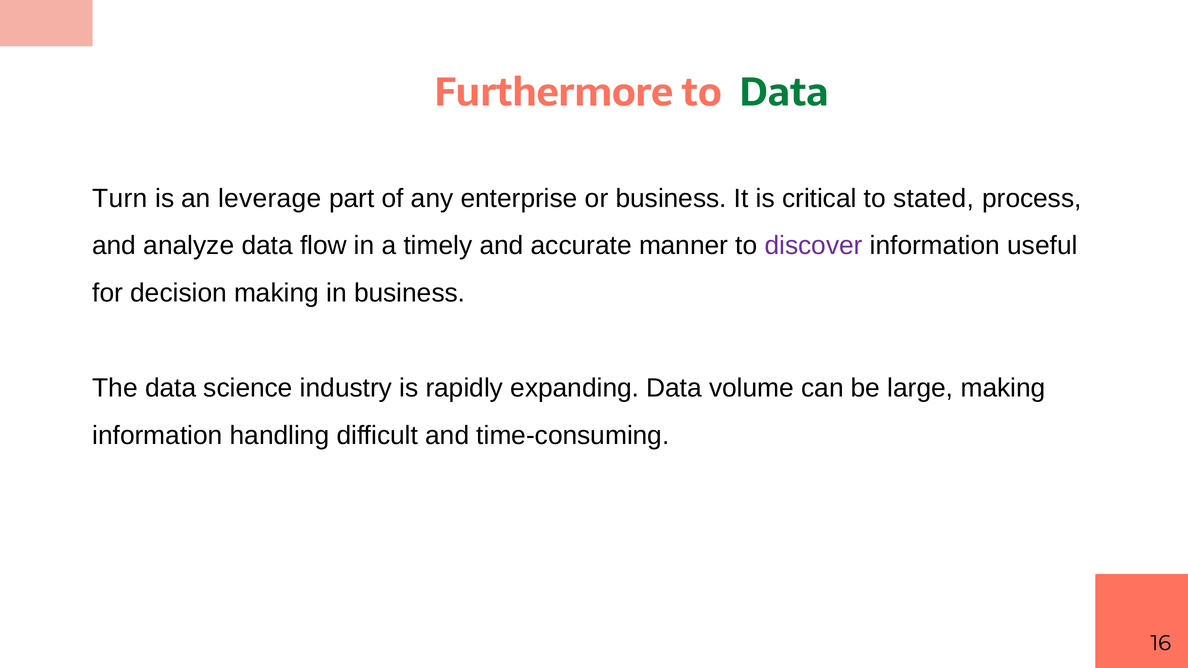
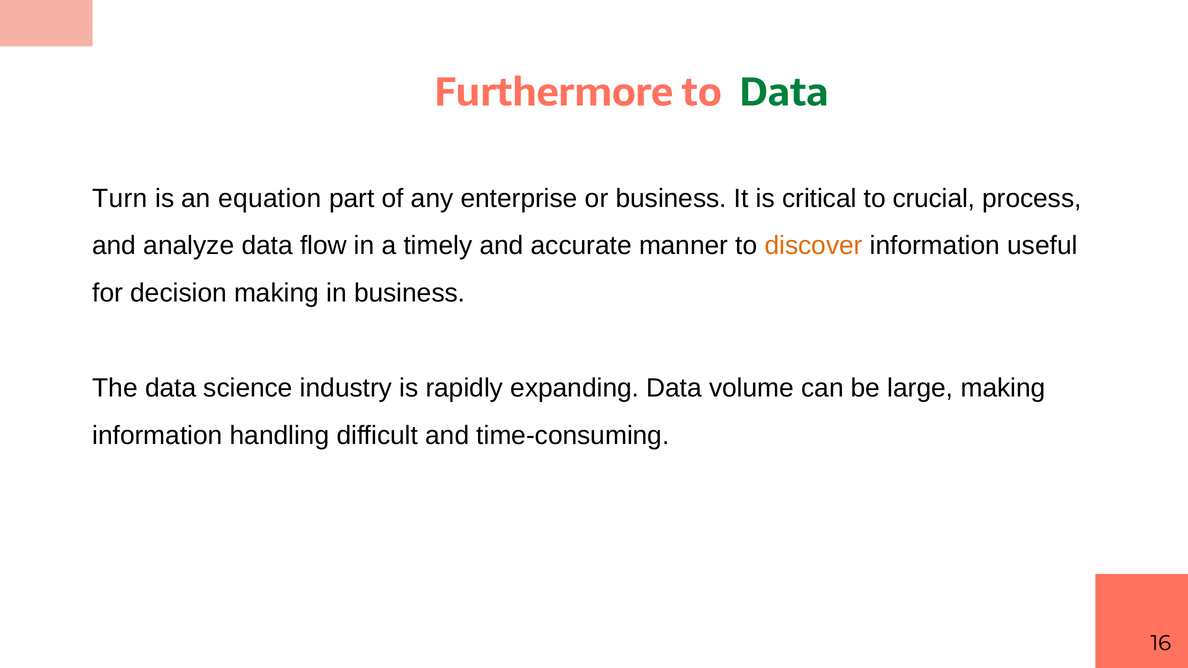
leverage: leverage -> equation (270, 198)
stated: stated -> crucial (934, 198)
discover colour: purple -> orange (814, 246)
